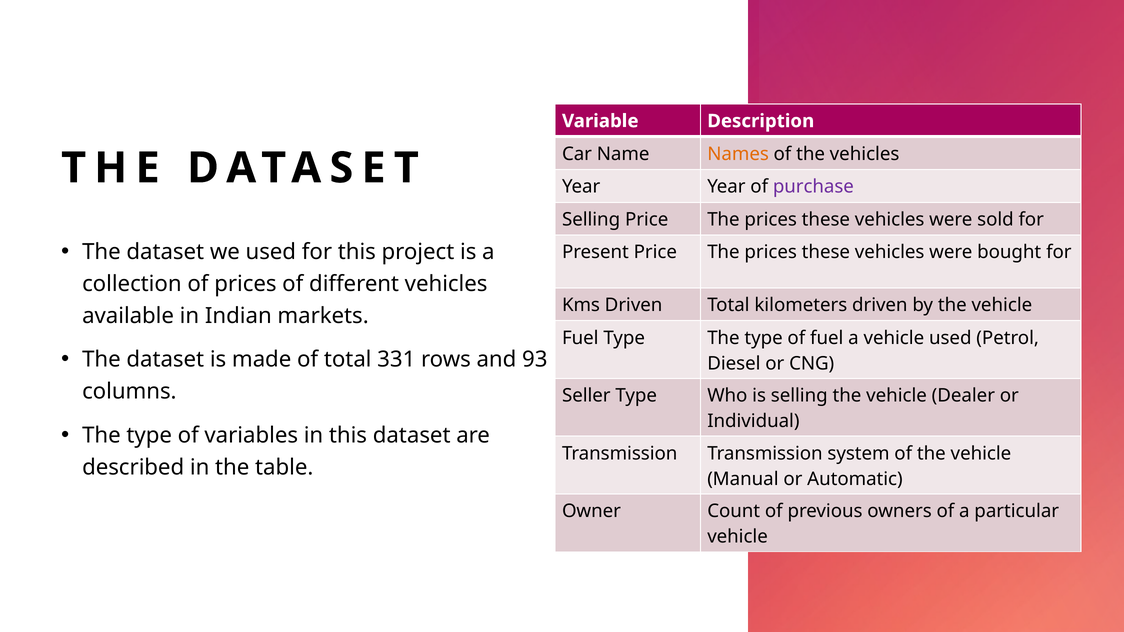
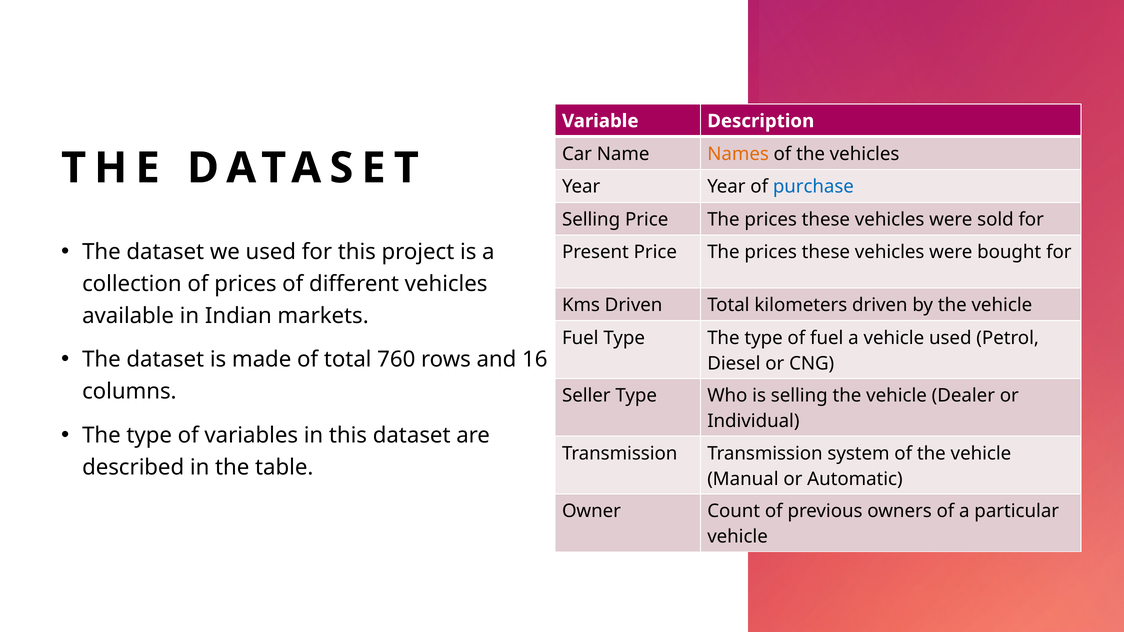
purchase colour: purple -> blue (813, 187)
331: 331 -> 760 (396, 360)
93: 93 -> 16 (535, 360)
